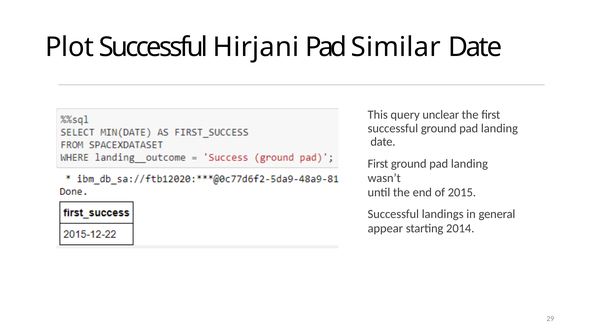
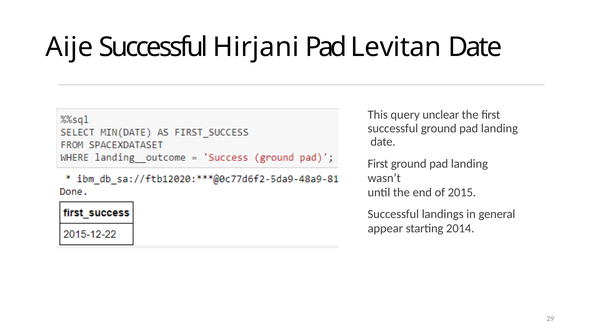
Plot: Plot -> Aije (69, 47)
Similar: Similar -> Levitan (396, 47)
